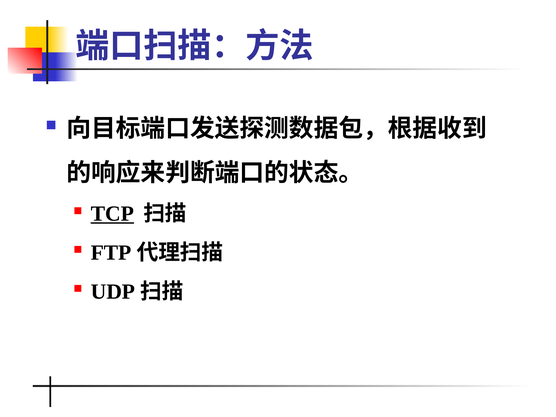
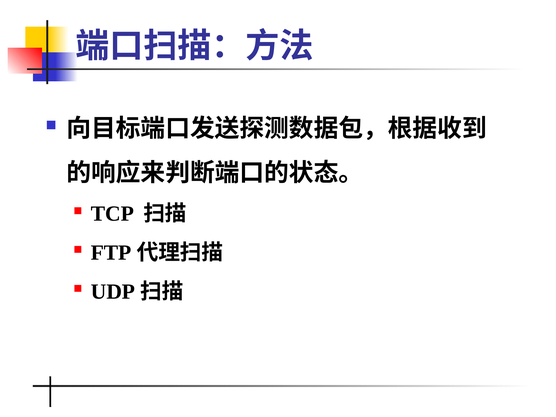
TCP underline: present -> none (112, 214)
